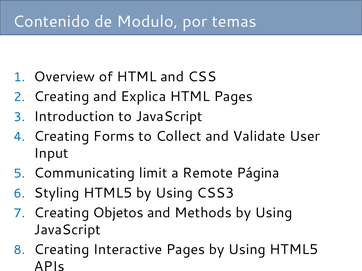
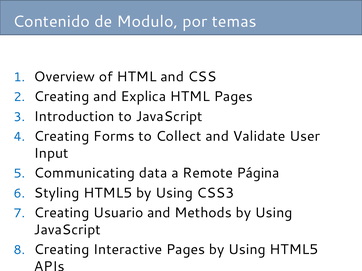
limit: limit -> data (153, 173)
Objetos: Objetos -> Usuario (118, 213)
